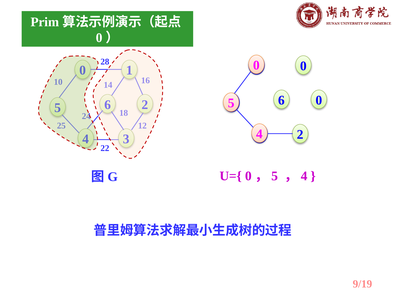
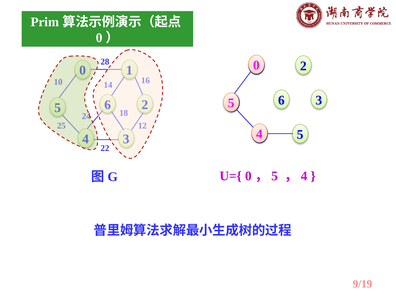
0: 0 -> 2 (303, 66)
6 0: 0 -> 3 (319, 100)
2: 2 -> 5 (300, 135)
